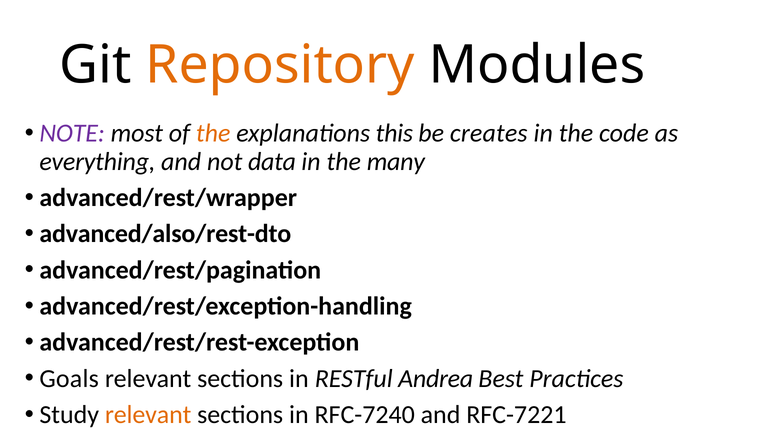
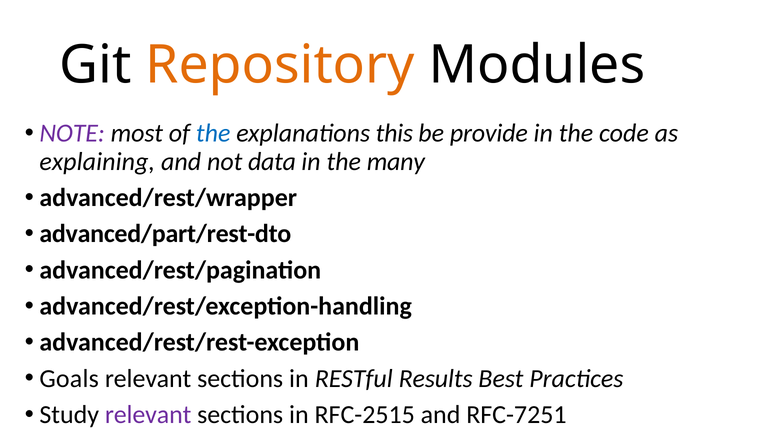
the colour: orange -> blue (213, 133)
creates: creates -> provide (489, 133)
everything: everything -> explaining (97, 162)
advanced/also/rest-dto: advanced/also/rest-dto -> advanced/part/rest-dto (165, 234)
Andrea: Andrea -> Results (436, 379)
relevant colour: orange -> purple (148, 415)
RFC-7240: RFC-7240 -> RFC-2515 (365, 415)
RFC-7221: RFC-7221 -> RFC-7251 (516, 415)
